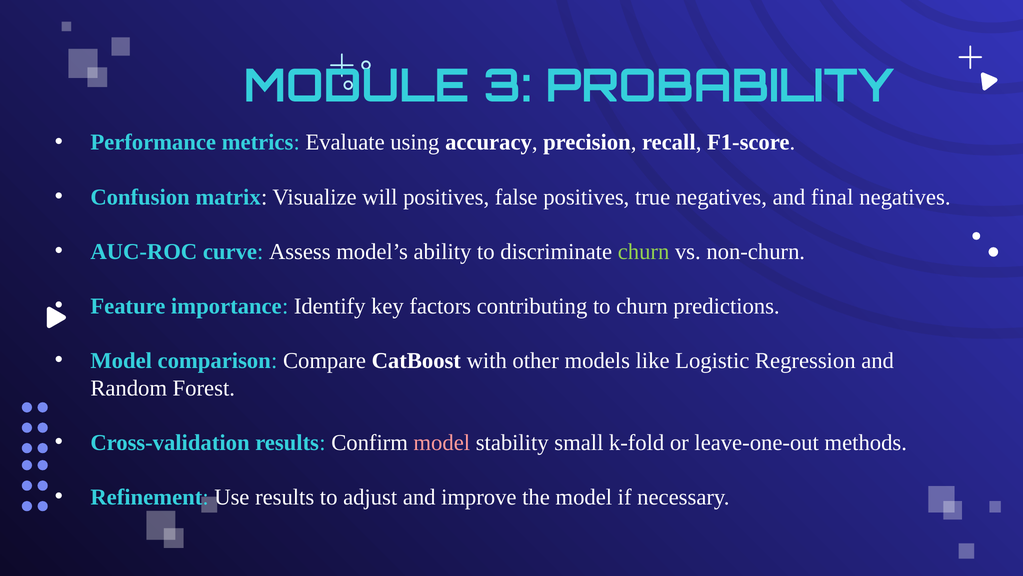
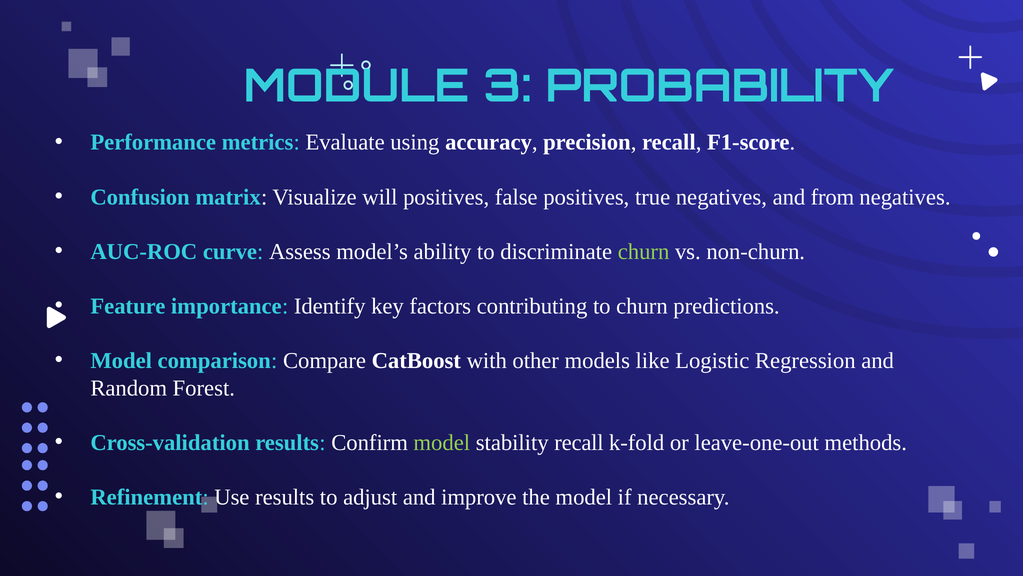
final: final -> from (832, 197)
model colour: pink -> light green (442, 442)
stability small: small -> recall (579, 442)
